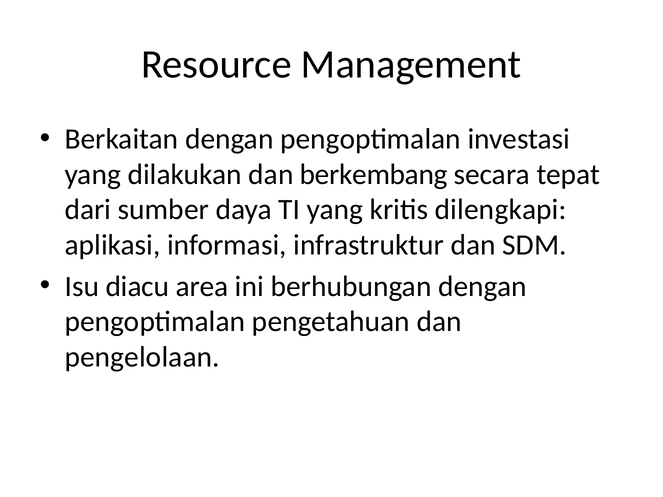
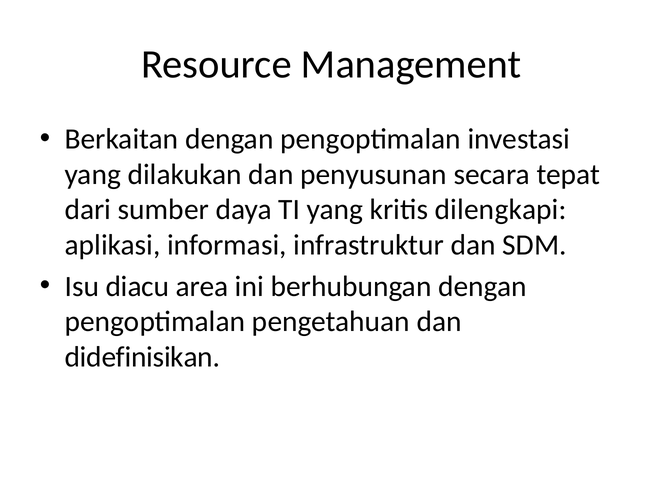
berkembang: berkembang -> penyusunan (374, 174)
pengelolaan: pengelolaan -> didefinisikan (142, 357)
